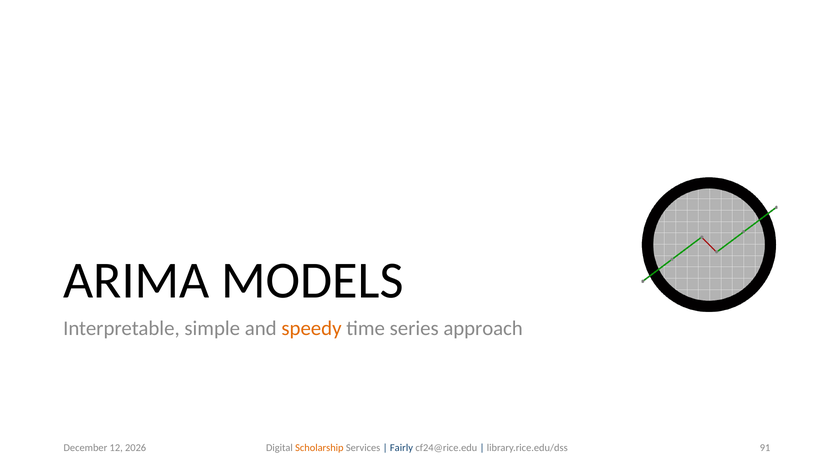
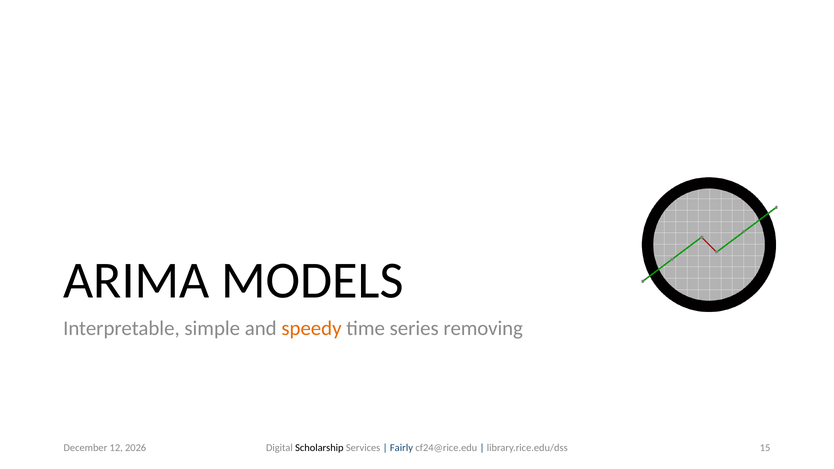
approach: approach -> removing (483, 328)
91: 91 -> 15 (765, 448)
Scholarship colour: orange -> black (319, 448)
